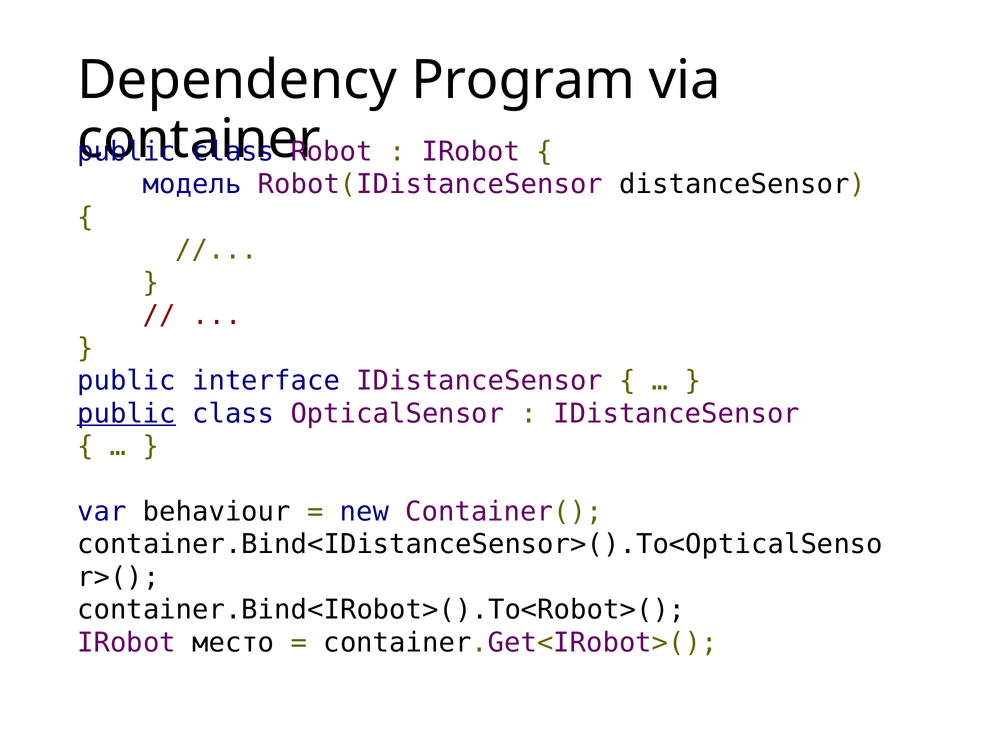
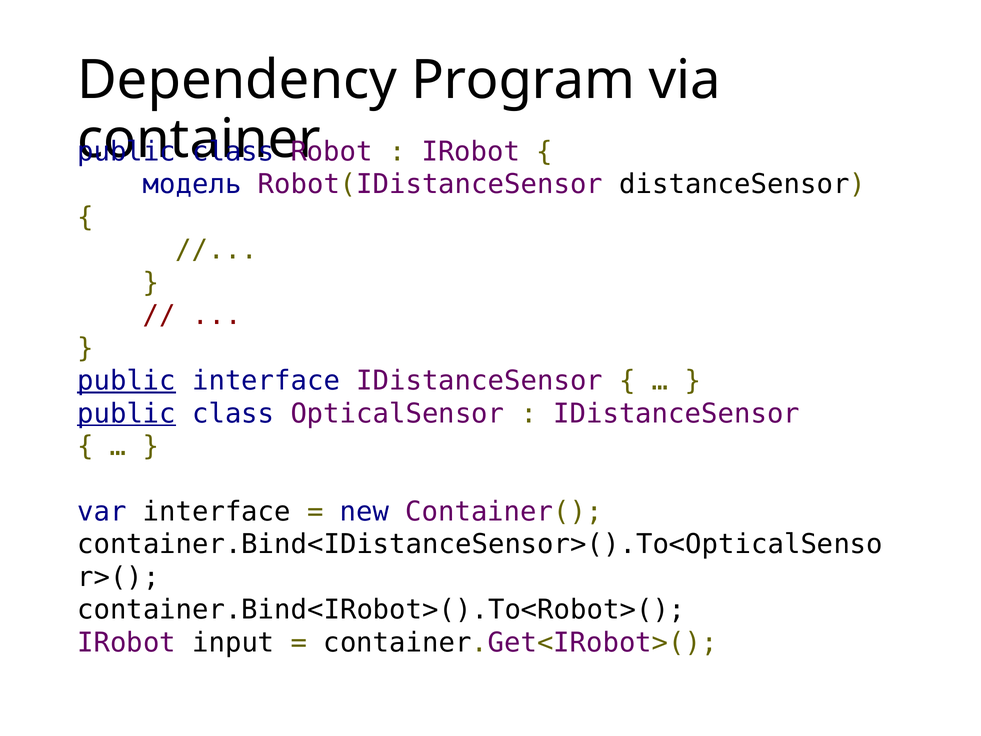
public underline: none -> present (127, 381)
var behaviour: behaviour -> interface (217, 512)
место: место -> input (233, 642)
